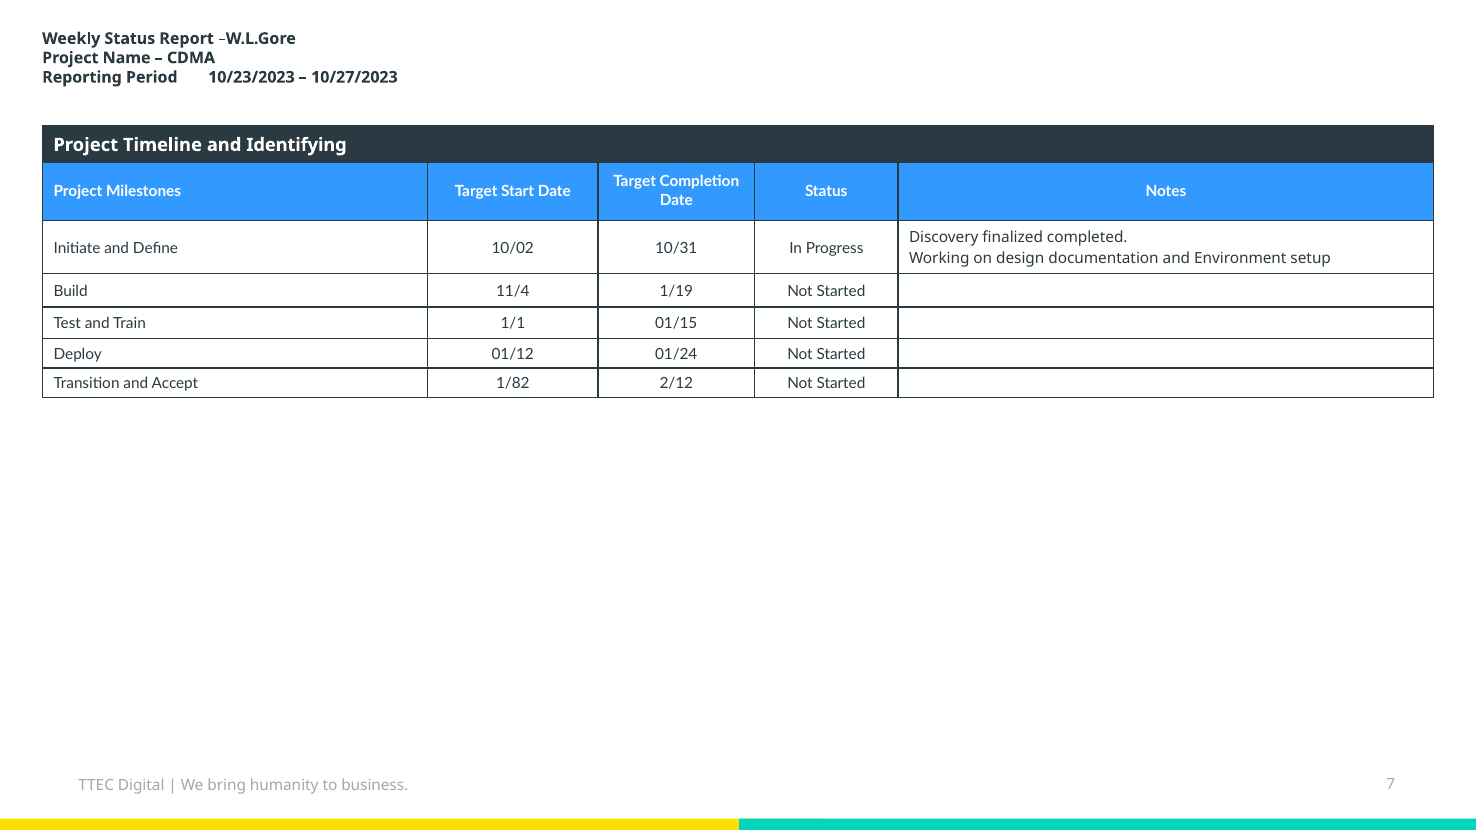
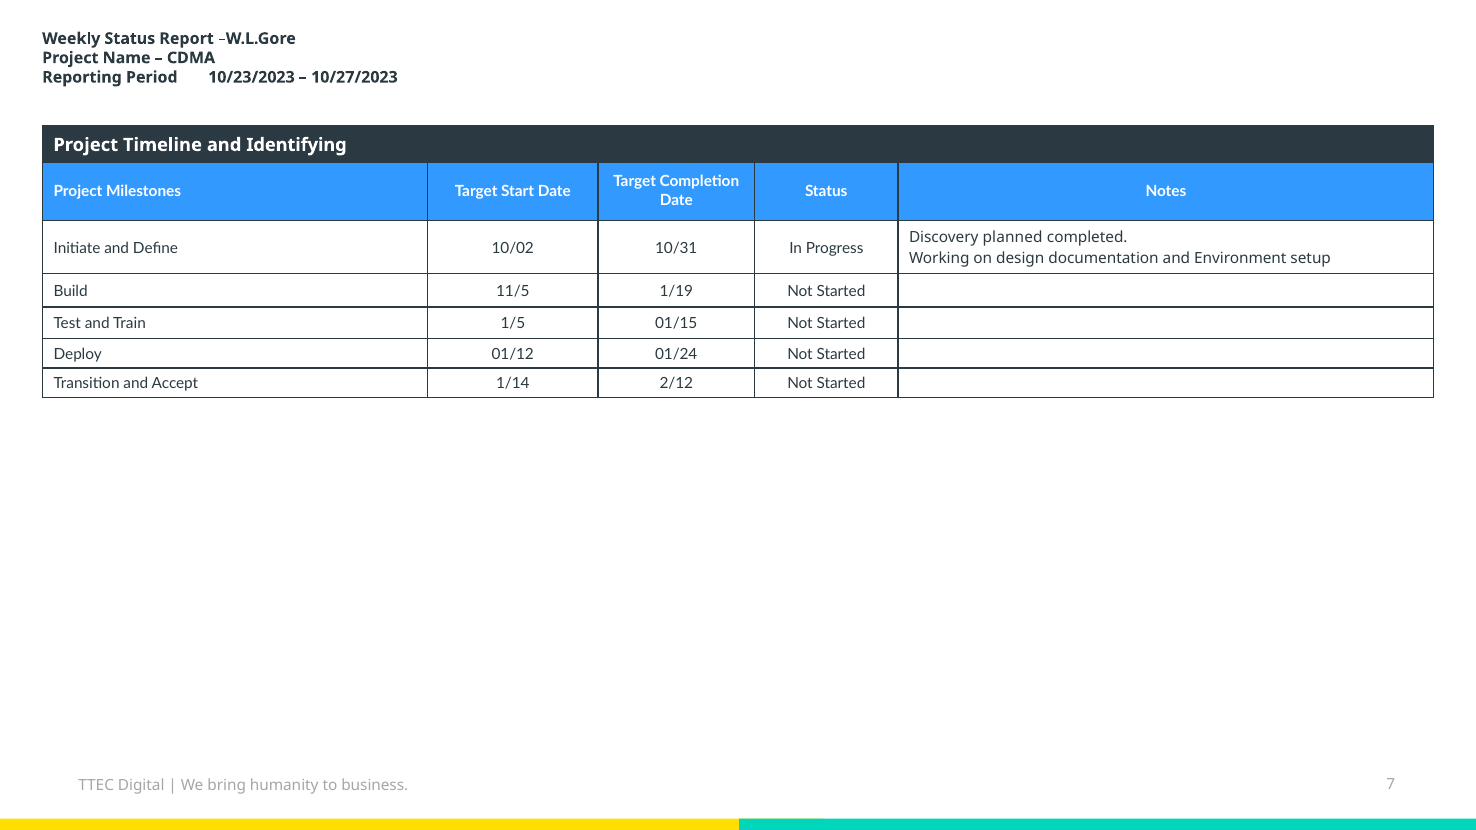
finalized: finalized -> planned (1013, 238)
11/4: 11/4 -> 11/5 (513, 291)
1/1: 1/1 -> 1/5 (513, 324)
1/82: 1/82 -> 1/14 (513, 384)
